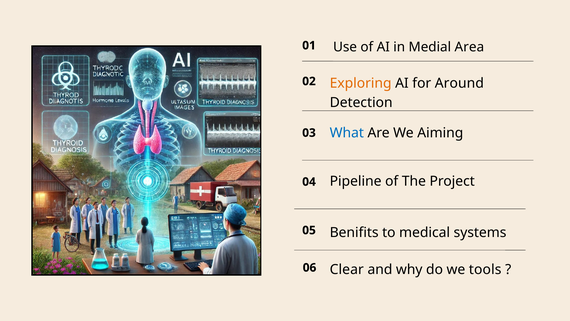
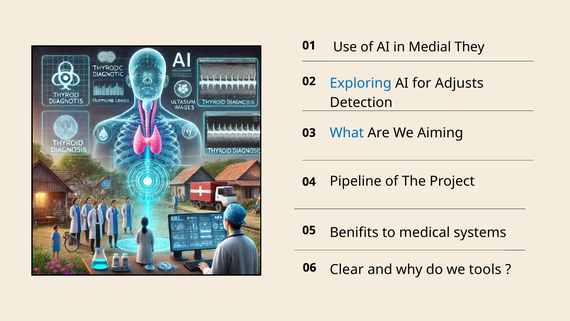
Area: Area -> They (470, 47)
Exploring colour: orange -> blue (361, 83)
Around: Around -> Adjusts (459, 83)
